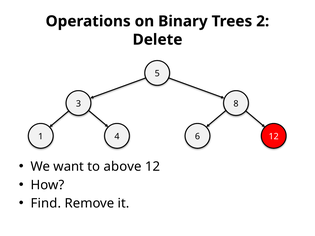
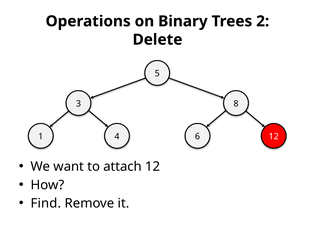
above: above -> attach (123, 167)
